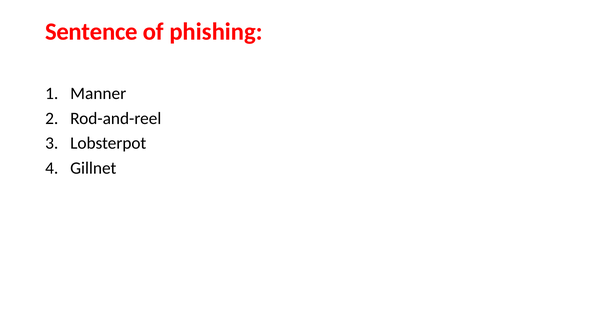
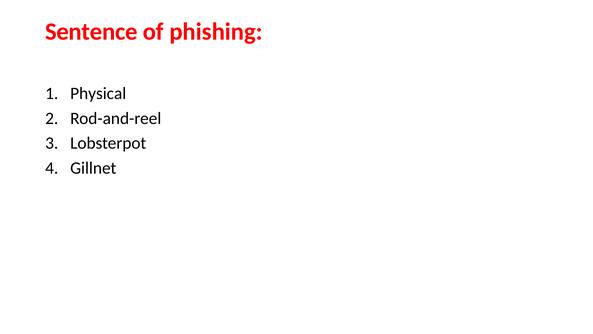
Manner: Manner -> Physical (98, 93)
